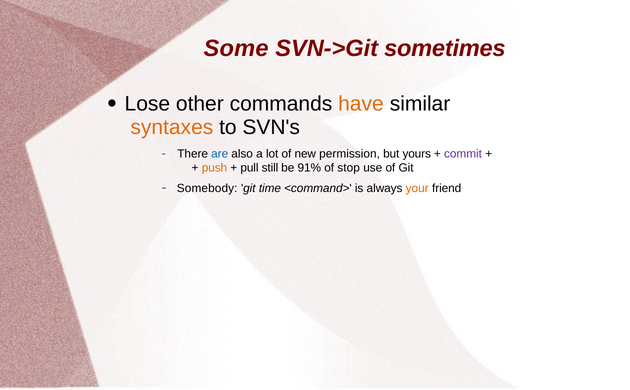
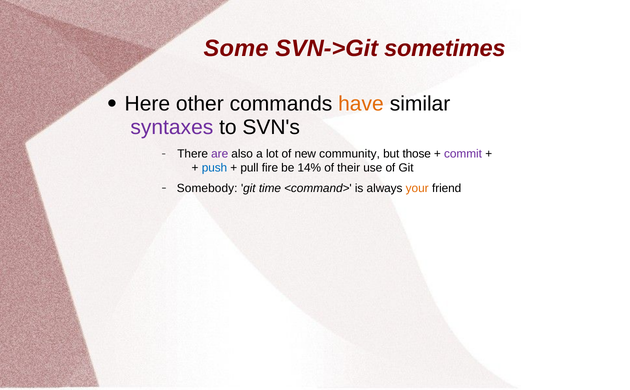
Lose: Lose -> Here (147, 104)
syntaxes colour: orange -> purple (172, 128)
are colour: blue -> purple (220, 154)
permission: permission -> community (350, 154)
yours: yours -> those (417, 154)
push colour: orange -> blue (214, 168)
still: still -> fire (270, 168)
91%: 91% -> 14% (309, 168)
stop: stop -> their (349, 168)
